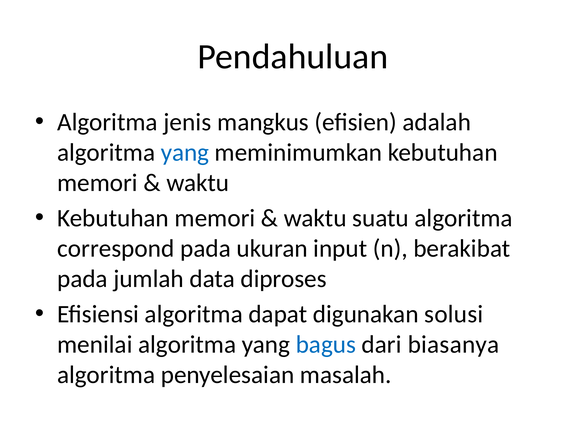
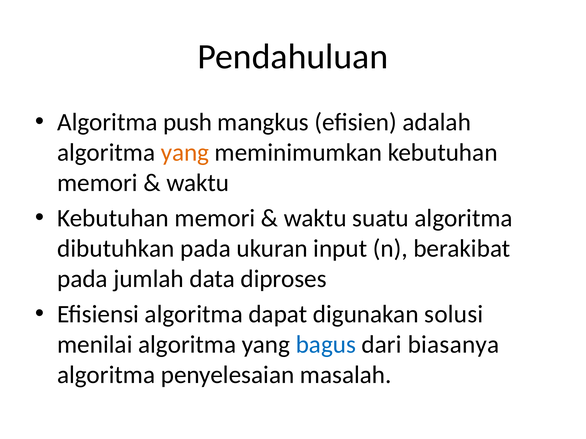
jenis: jenis -> push (188, 122)
yang colour: blue -> orange (185, 153)
correspond: correspond -> dibutuhkan (116, 249)
